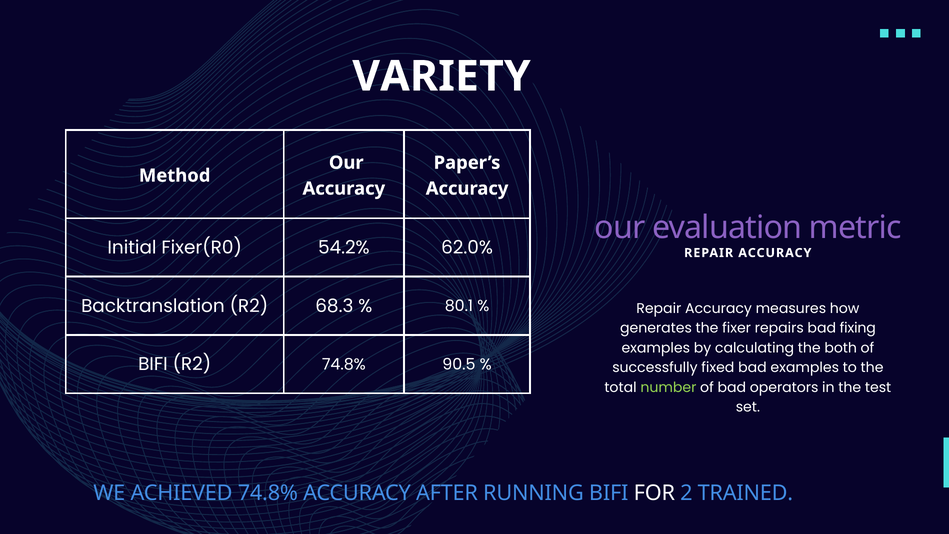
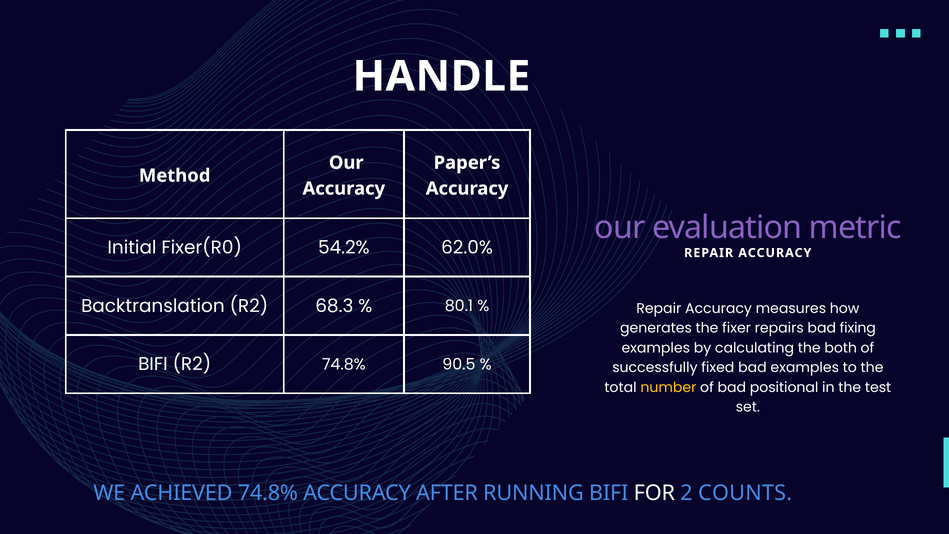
VARIETY: VARIETY -> HANDLE (441, 76)
number colour: light green -> yellow (668, 387)
operators: operators -> positional (784, 387)
TRAINED: TRAINED -> COUNTS (745, 493)
